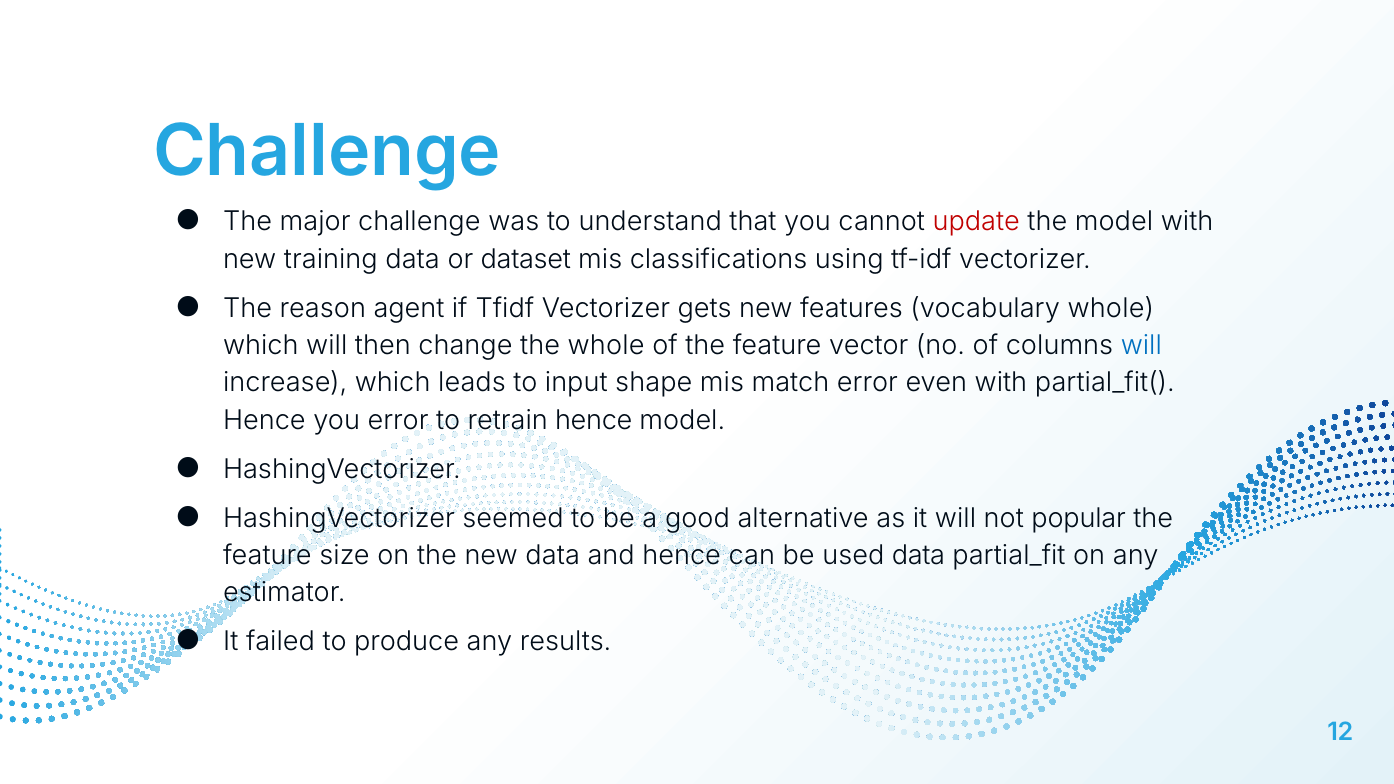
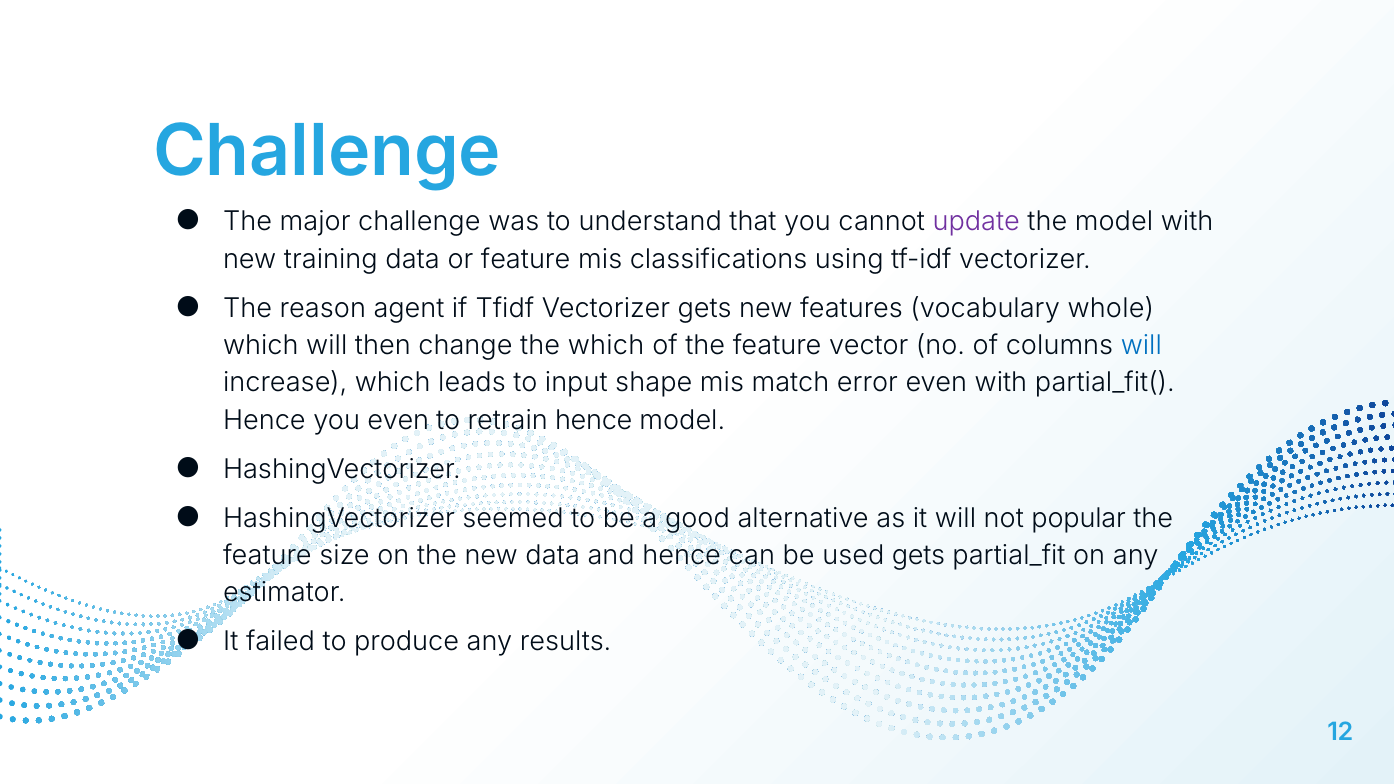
update colour: red -> purple (976, 222)
or dataset: dataset -> feature (526, 259)
the whole: whole -> which (606, 346)
you error: error -> even (398, 420)
used data: data -> gets (918, 556)
